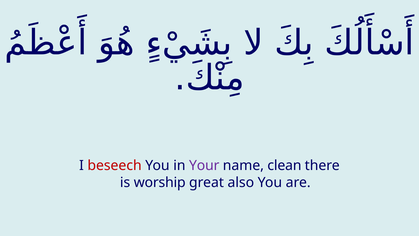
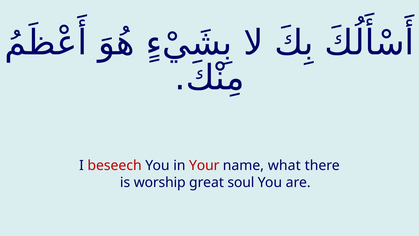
Your colour: purple -> red (204, 165)
clean: clean -> what (284, 165)
also: also -> soul (241, 182)
